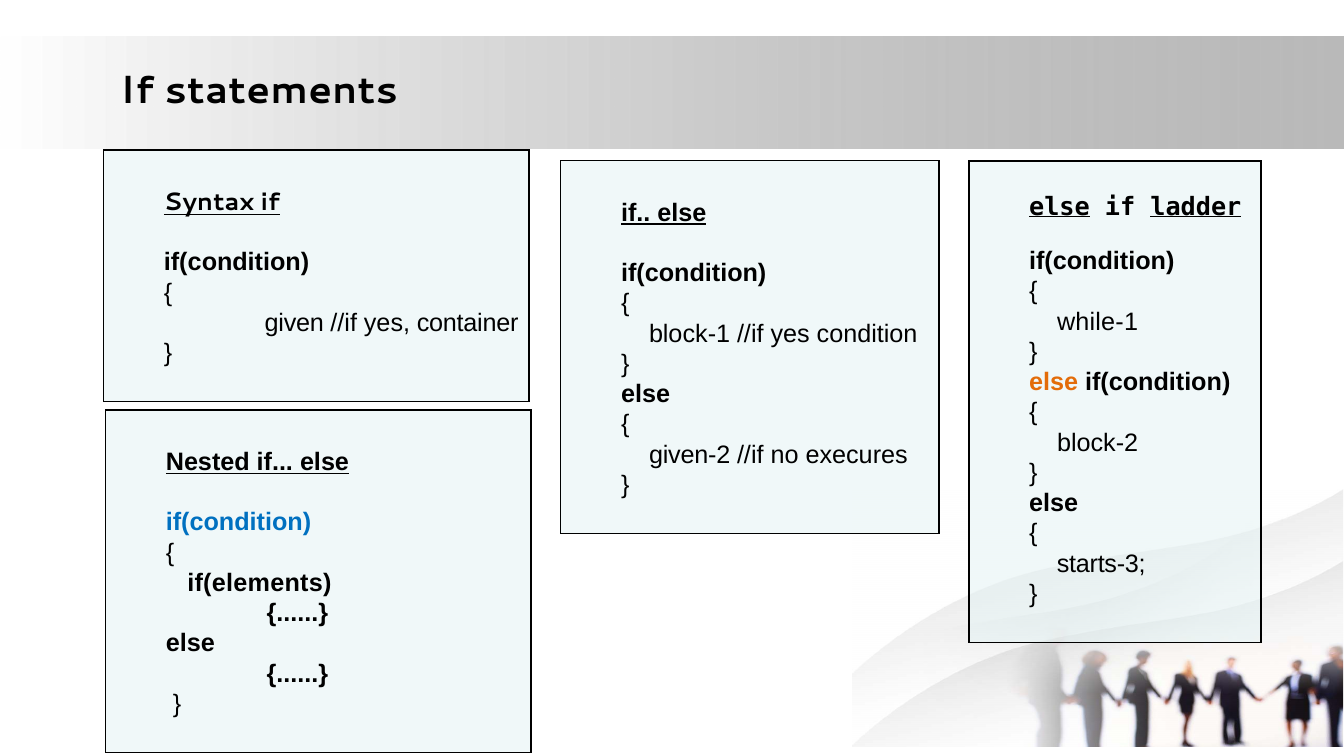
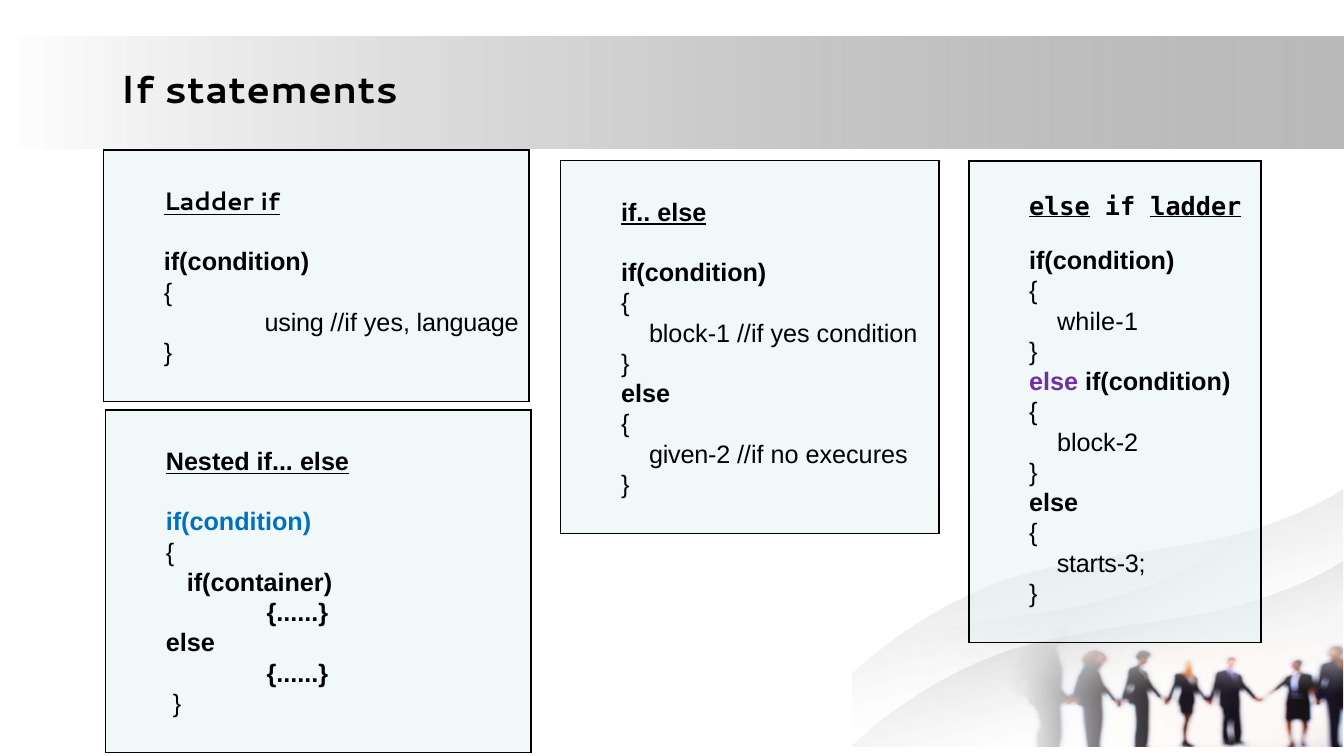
Syntax: Syntax -> Ladder (209, 202)
given: given -> using (294, 323)
container: container -> language (468, 323)
else colour: orange -> purple (1054, 382)
if(elements: if(elements -> if(container (260, 583)
